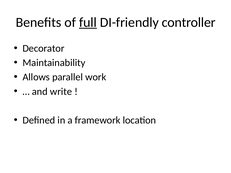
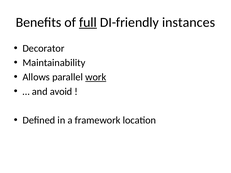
controller: controller -> instances (189, 22)
work underline: none -> present (96, 77)
write: write -> avoid (61, 92)
